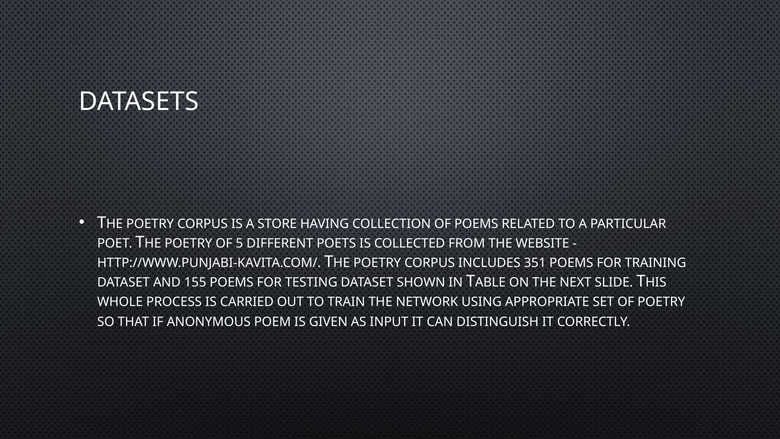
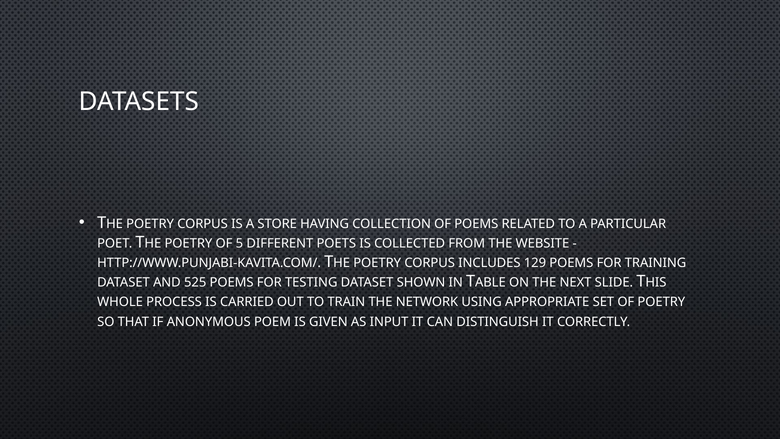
351: 351 -> 129 (535, 263)
155: 155 -> 525 (195, 283)
